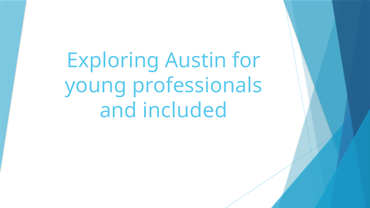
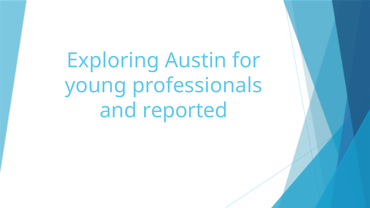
included: included -> reported (185, 111)
